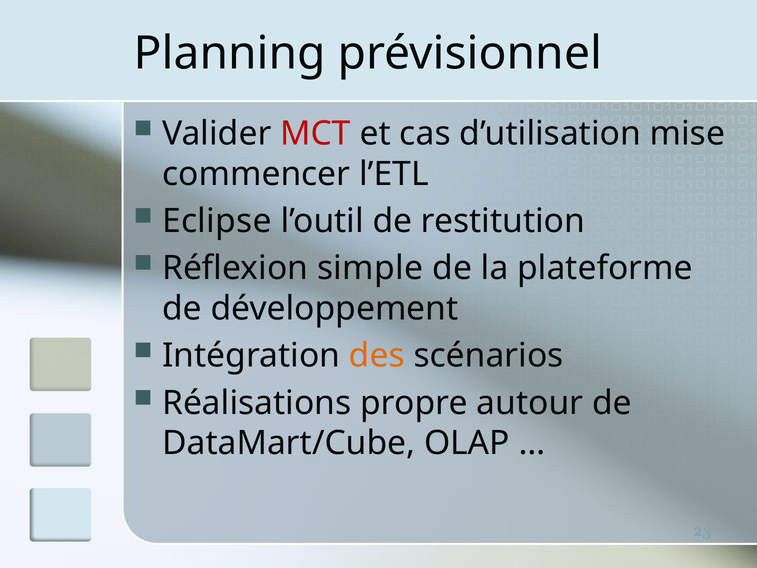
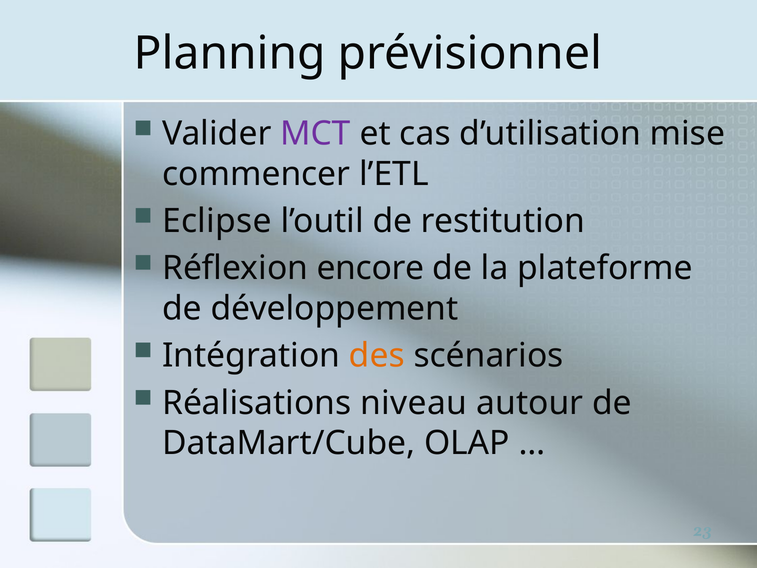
MCT colour: red -> purple (315, 134)
simple: simple -> encore (370, 268)
propre: propre -> niveau (414, 403)
